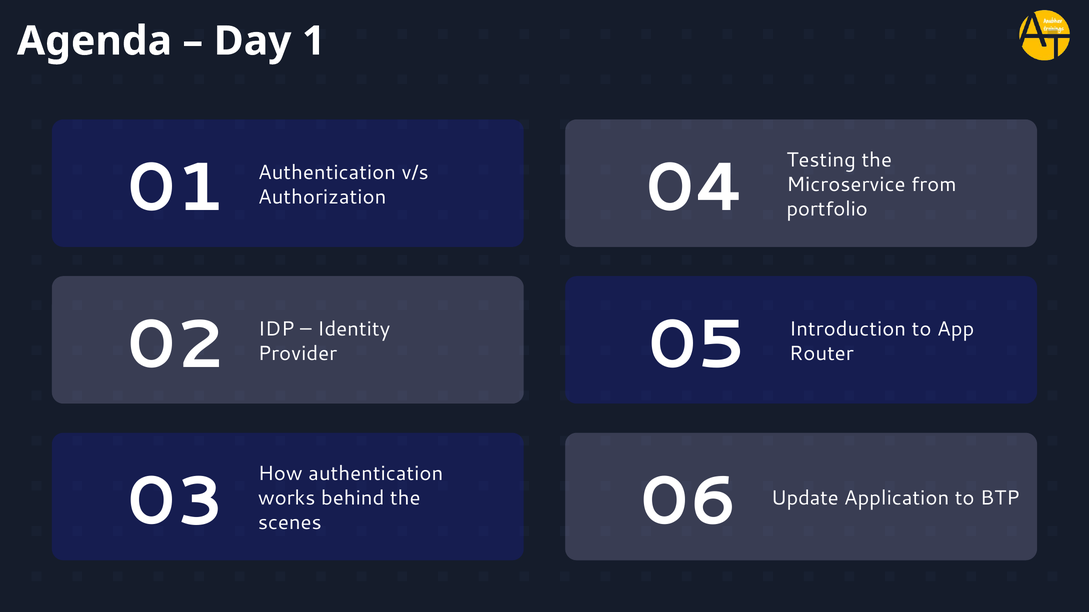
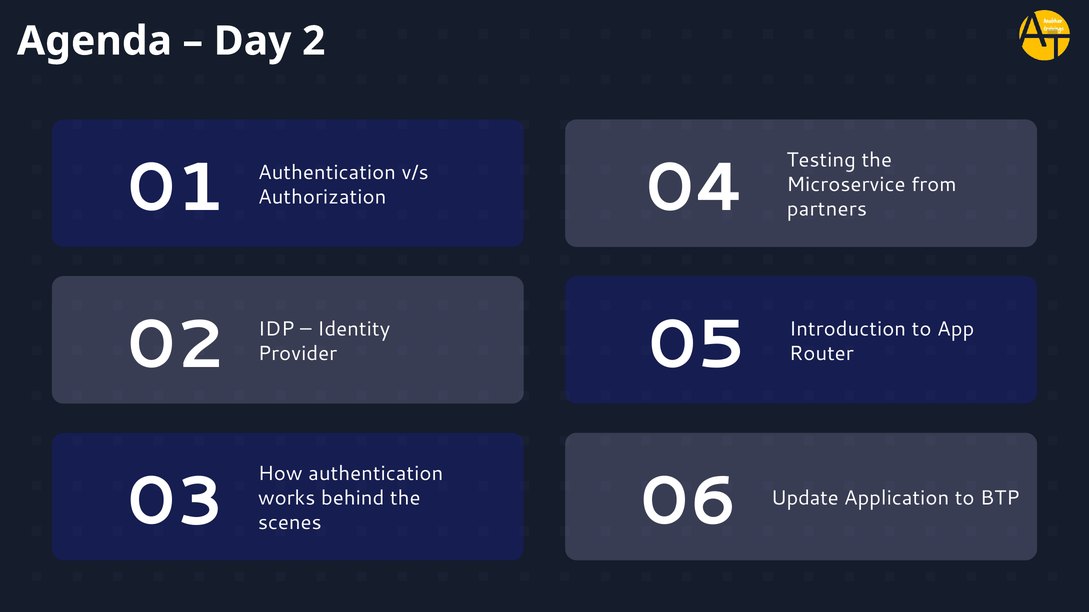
1: 1 -> 2 (314, 41)
portfolio: portfolio -> partners (827, 209)
